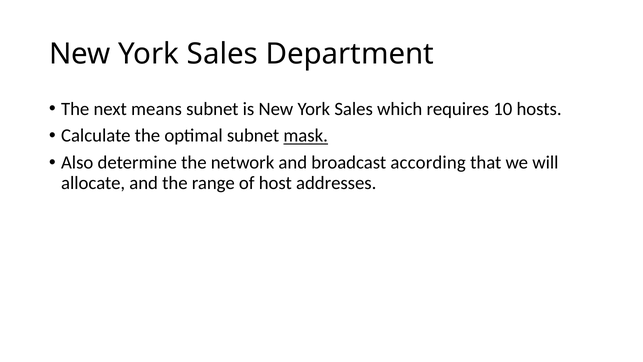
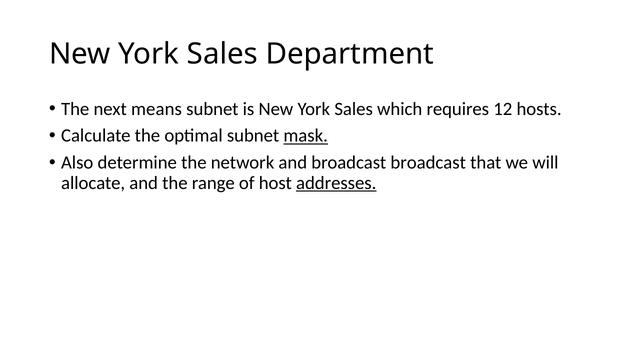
10: 10 -> 12 (503, 109)
broadcast according: according -> broadcast (428, 163)
addresses underline: none -> present (336, 183)
